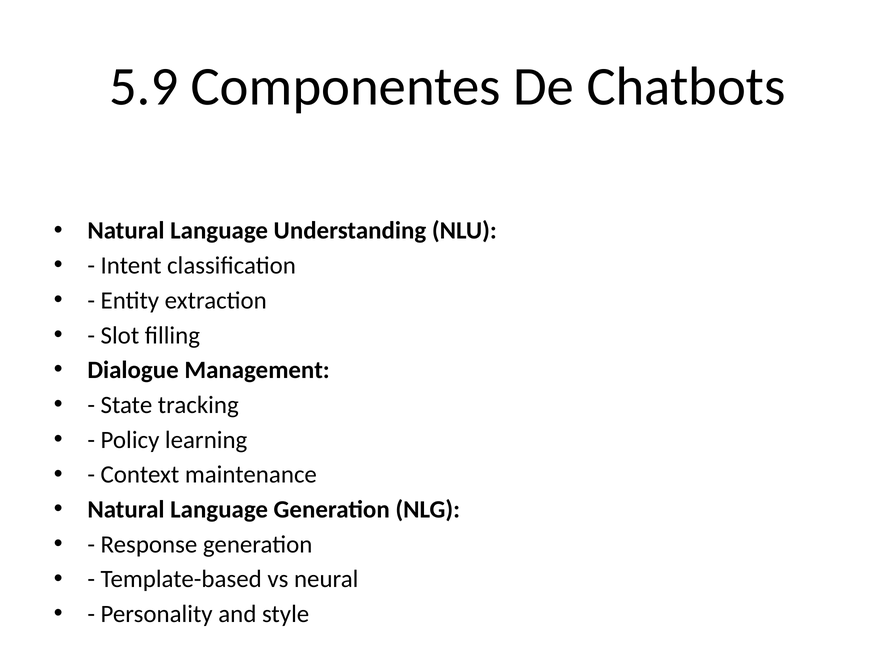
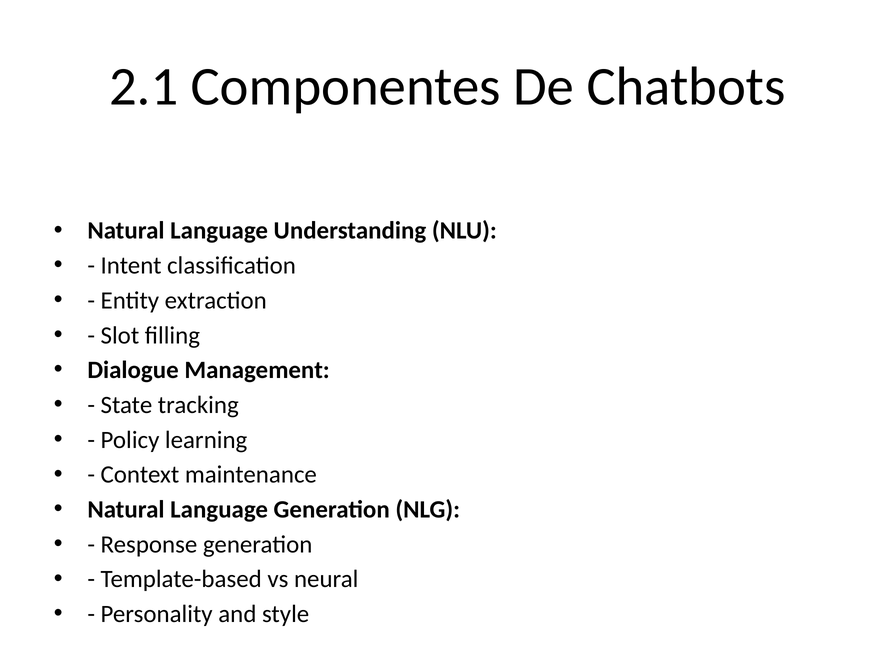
5.9: 5.9 -> 2.1 (144, 87)
